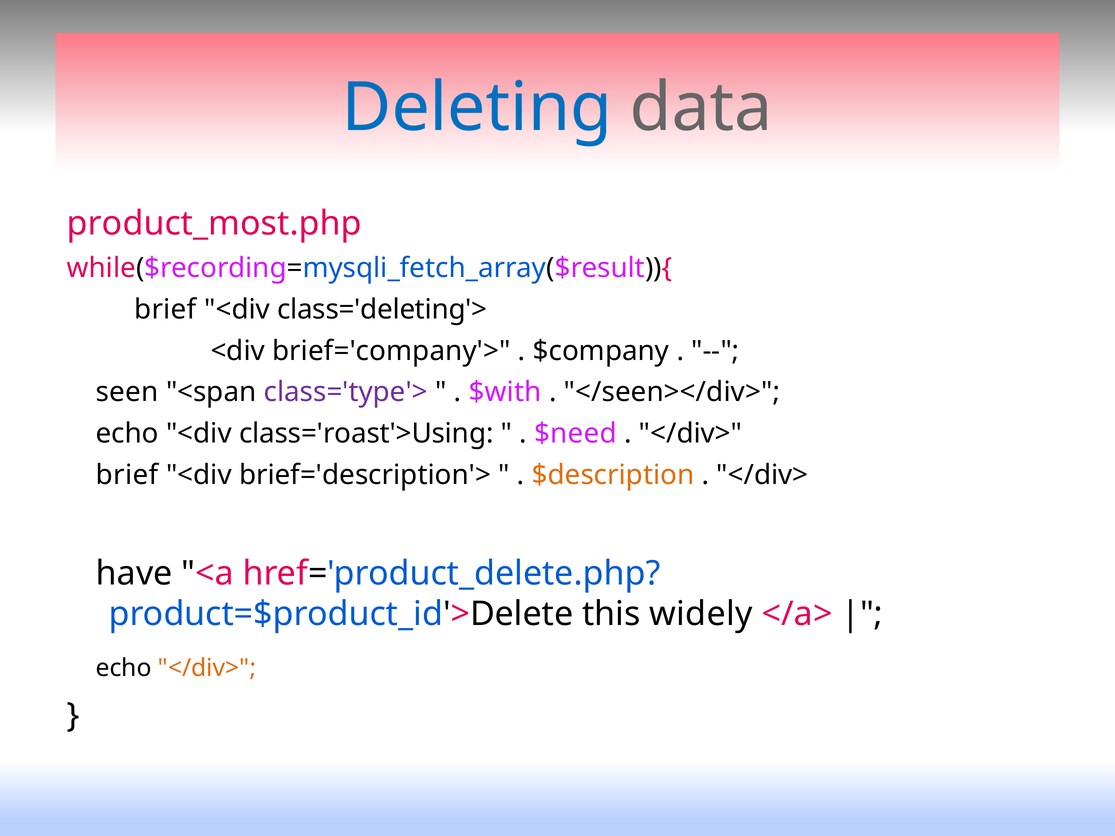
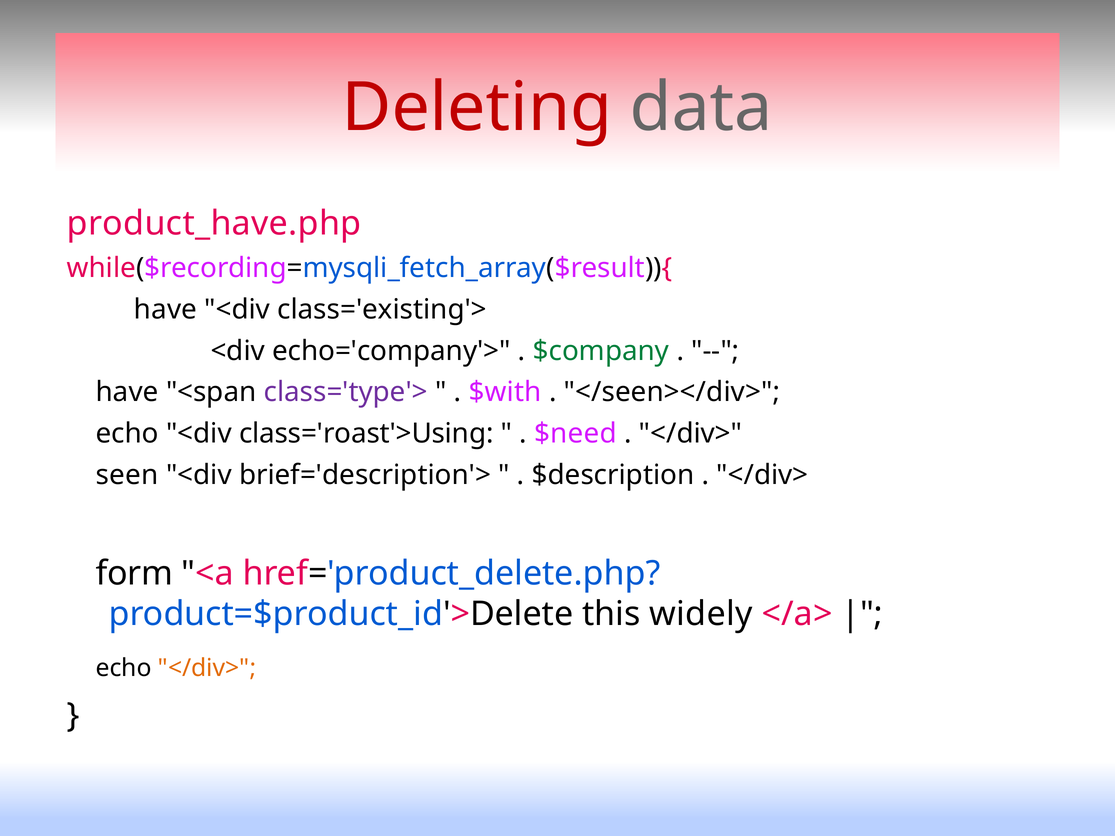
Deleting colour: blue -> red (477, 108)
product_most.php: product_most.php -> product_have.php (214, 224)
brief: brief -> have (165, 310)
class='deleting'>: class='deleting'> -> class='existing'> (382, 310)
brief='company'>: brief='company'> -> echo='company'> (391, 351)
$company colour: black -> green (601, 351)
seen: seen -> have (127, 392)
brief: brief -> seen (127, 475)
$description colour: orange -> black (613, 475)
have: have -> form (134, 573)
